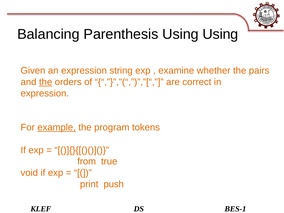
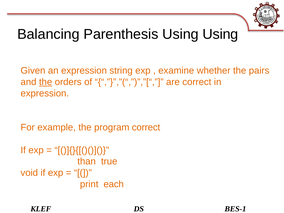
example underline: present -> none (57, 127)
program tokens: tokens -> correct (146, 127)
from: from -> than (87, 161)
push: push -> each (114, 184)
